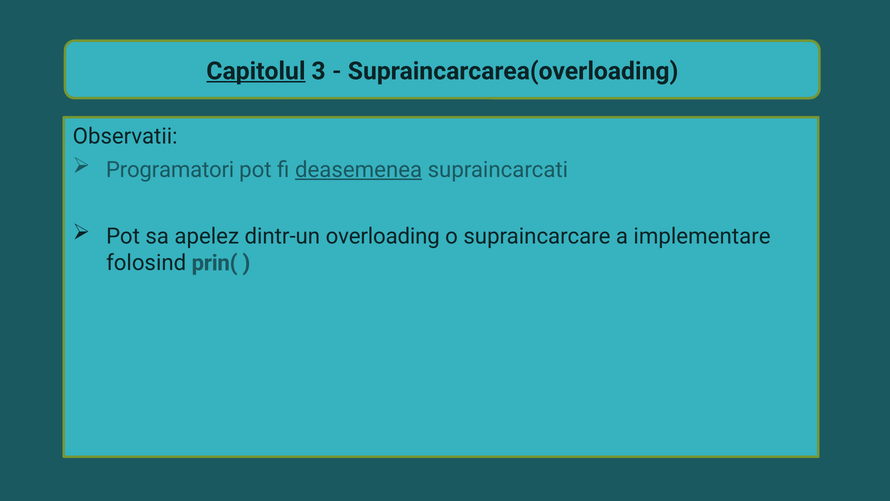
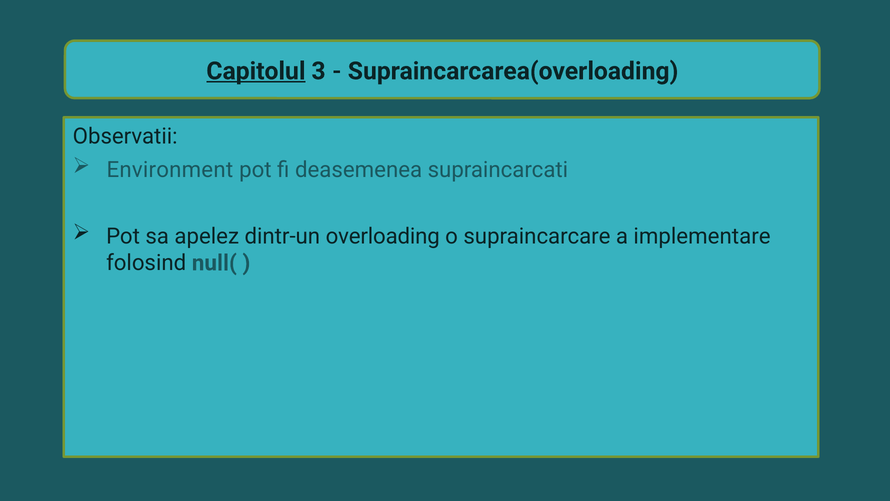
Programatori: Programatori -> Environment (170, 170)
deasemenea underline: present -> none (359, 170)
prin(: prin( -> null( (214, 263)
